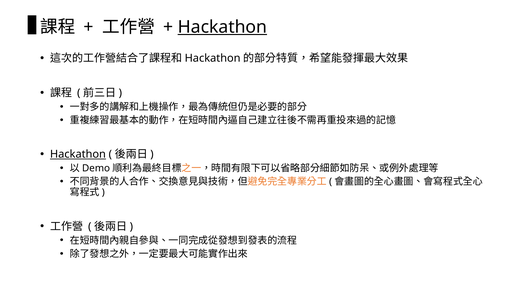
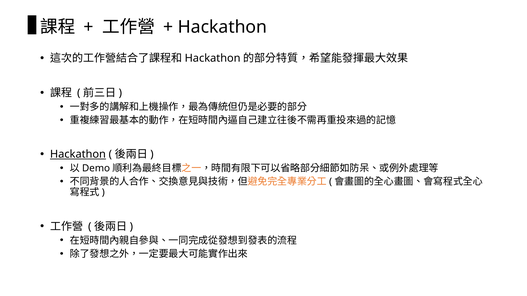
Hackathon underline: present -> none (222, 27)
